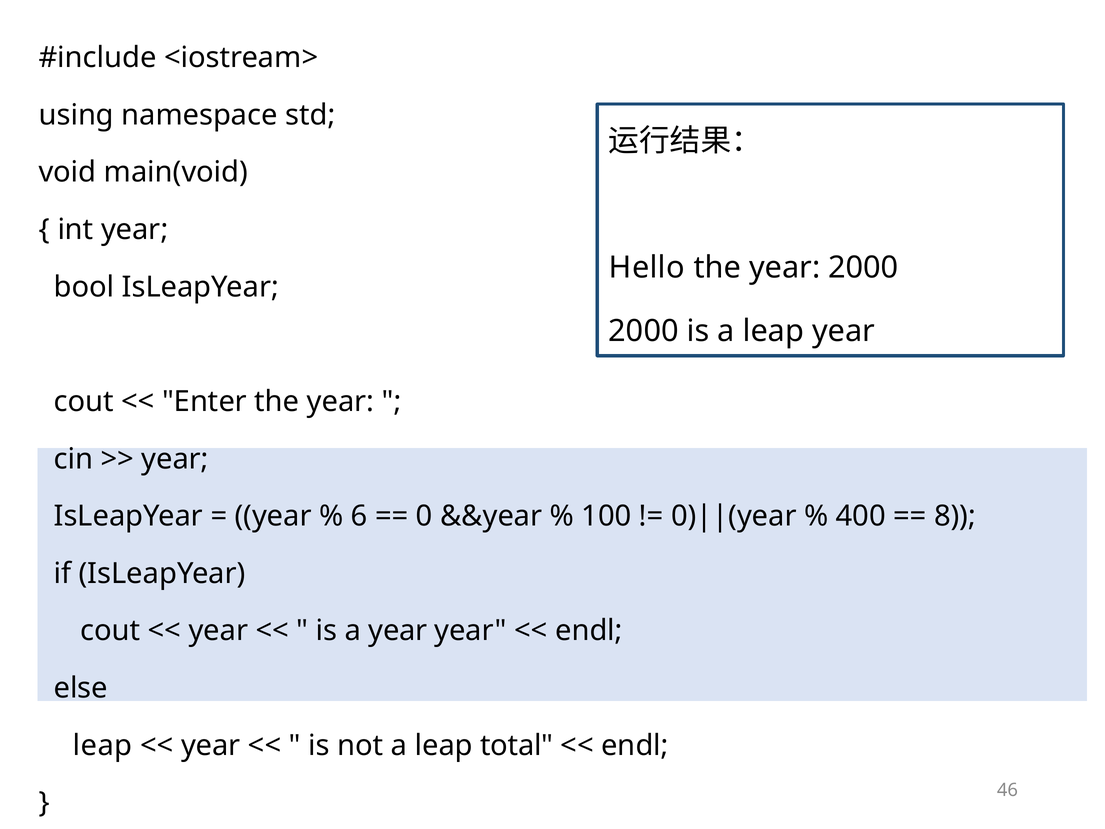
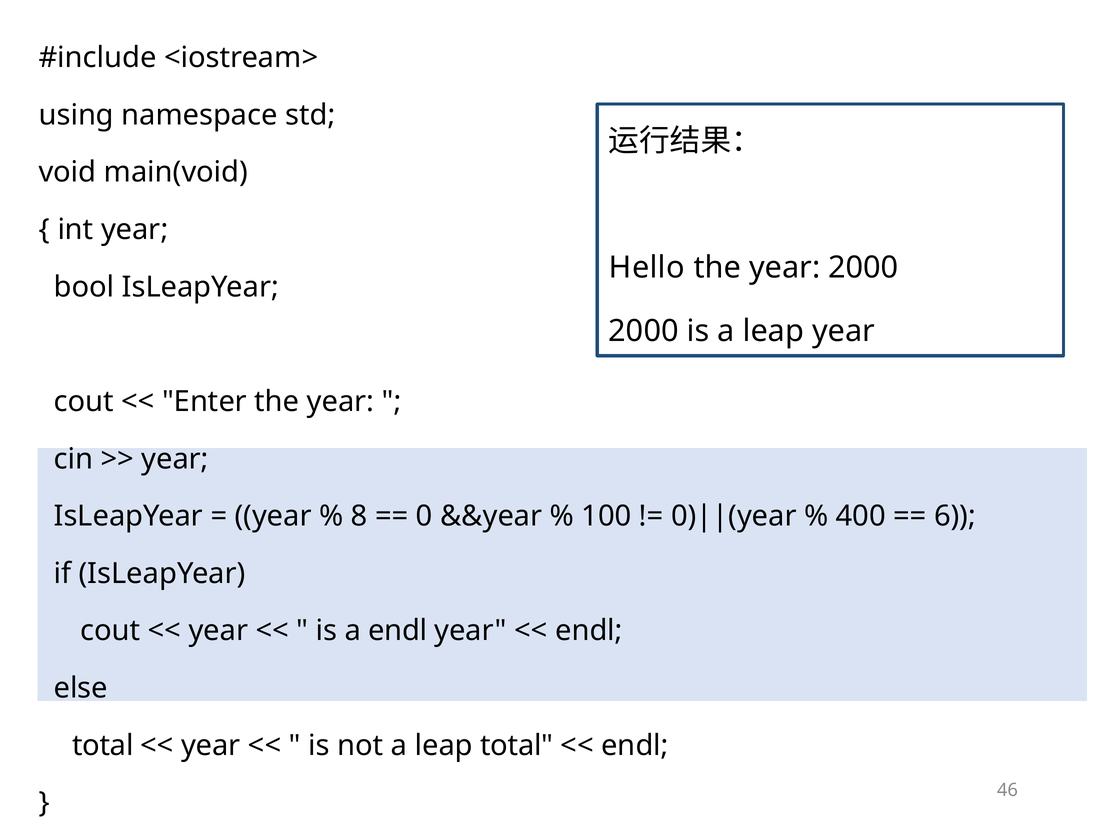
6: 6 -> 8 (359, 516)
8: 8 -> 6 (955, 516)
a year: year -> endl (398, 631)
leap: leap -> total (103, 745)
